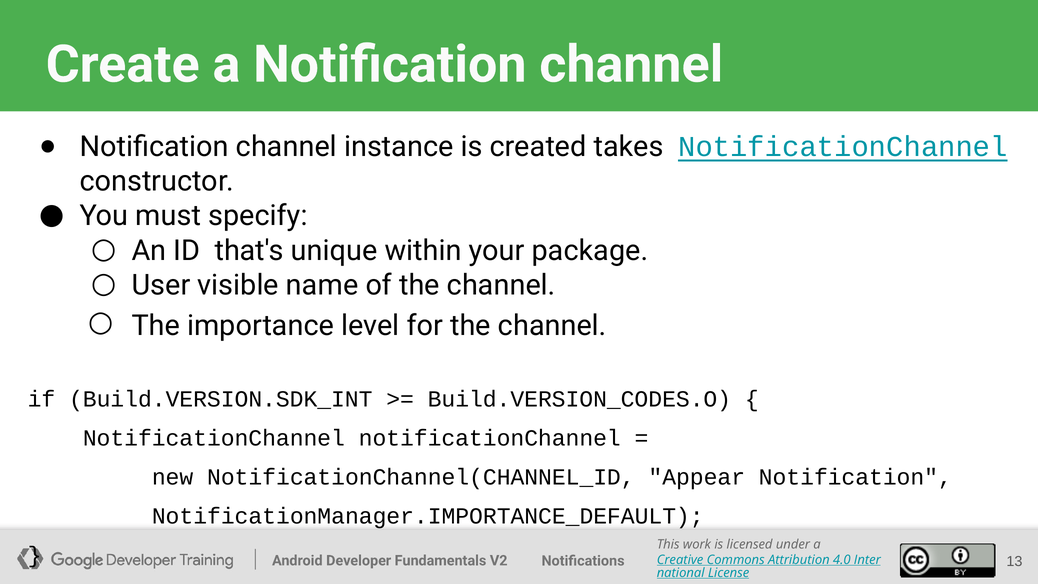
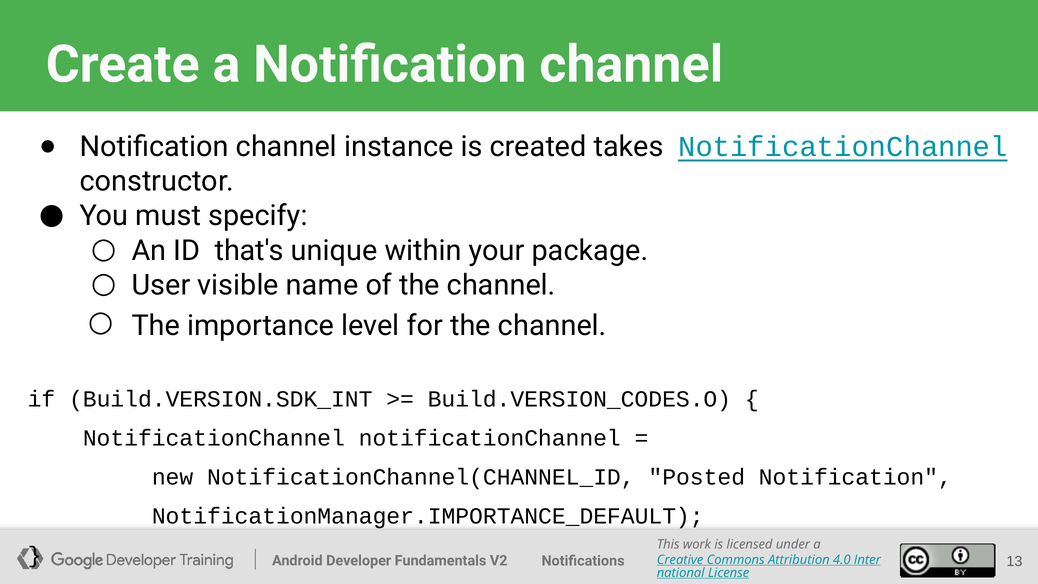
Appear: Appear -> Posted (697, 477)
